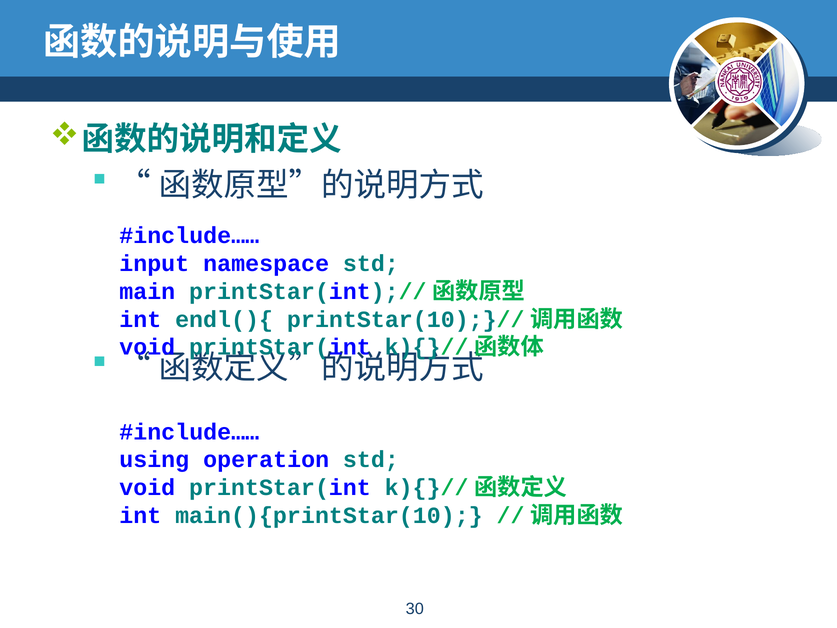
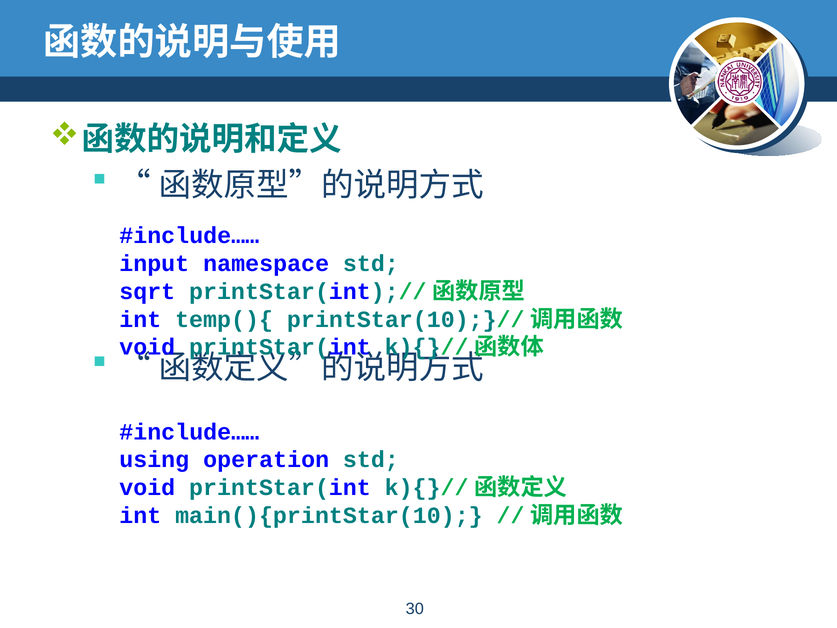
main: main -> sqrt (147, 291)
endl(){: endl(){ -> temp(){ (224, 319)
